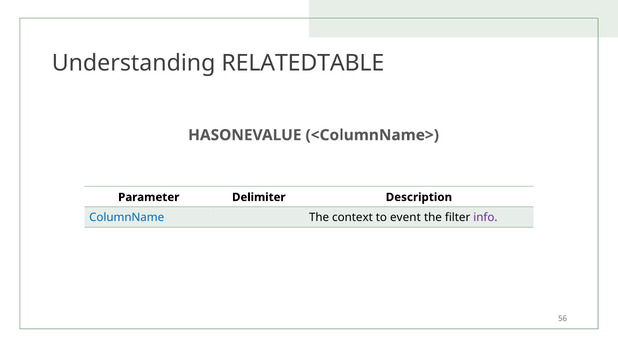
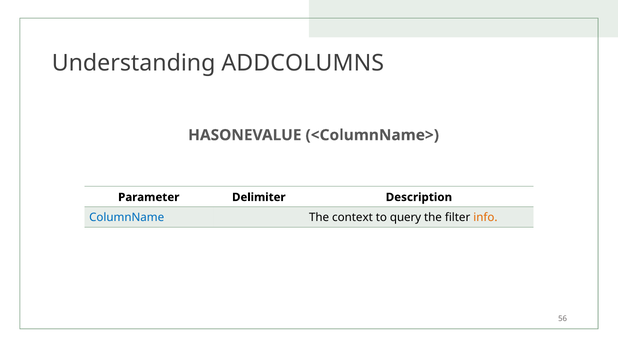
RELATEDTABLE: RELATEDTABLE -> ADDCOLUMNS (303, 63)
event: event -> query (406, 218)
info colour: purple -> orange (485, 218)
